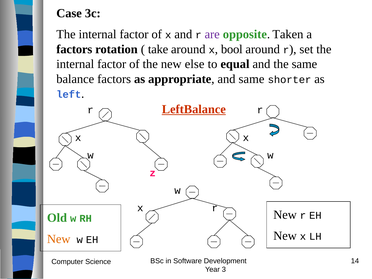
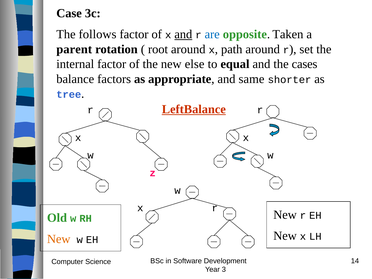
internal: internal -> follows (98, 34)
and underline: none -> present (183, 34)
are colour: purple -> blue (212, 34)
factors: factors -> parent (74, 49)
take: take -> root (158, 49)
bool: bool -> path (232, 49)
the same: same -> cases (305, 64)
left: left -> tree (69, 95)
